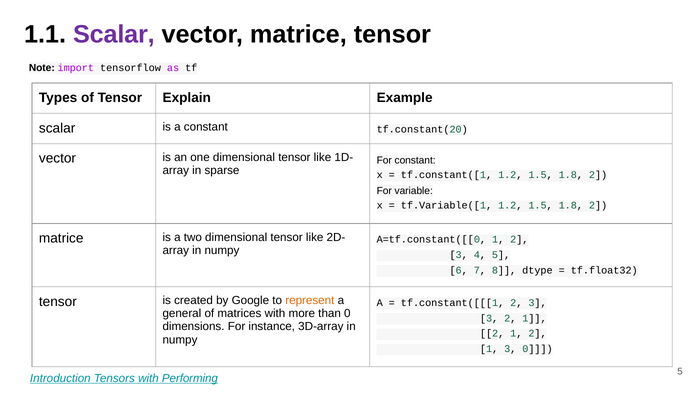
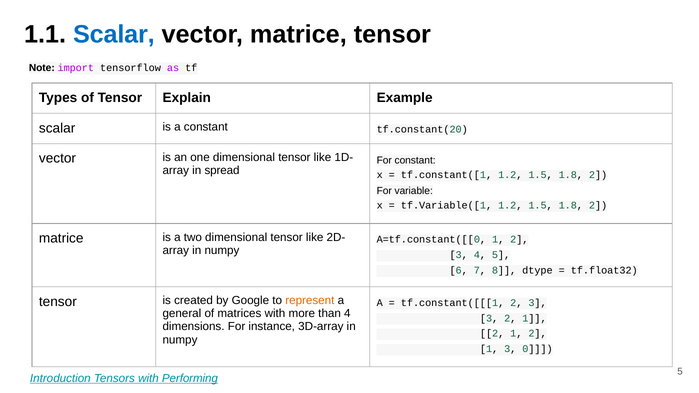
Scalar colour: purple -> blue (114, 34)
sparse: sparse -> spread (222, 170)
than 0: 0 -> 4 (347, 314)
